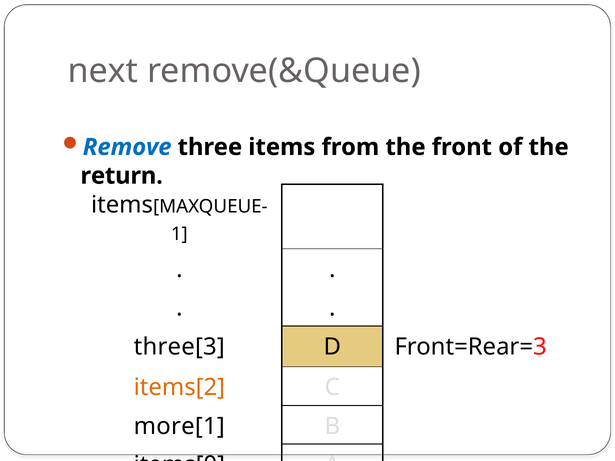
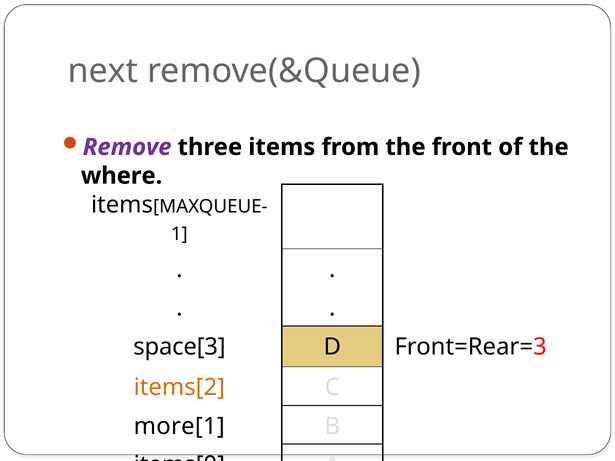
Remove colour: blue -> purple (127, 147)
return: return -> where (122, 176)
three[3: three[3 -> space[3 (180, 347)
